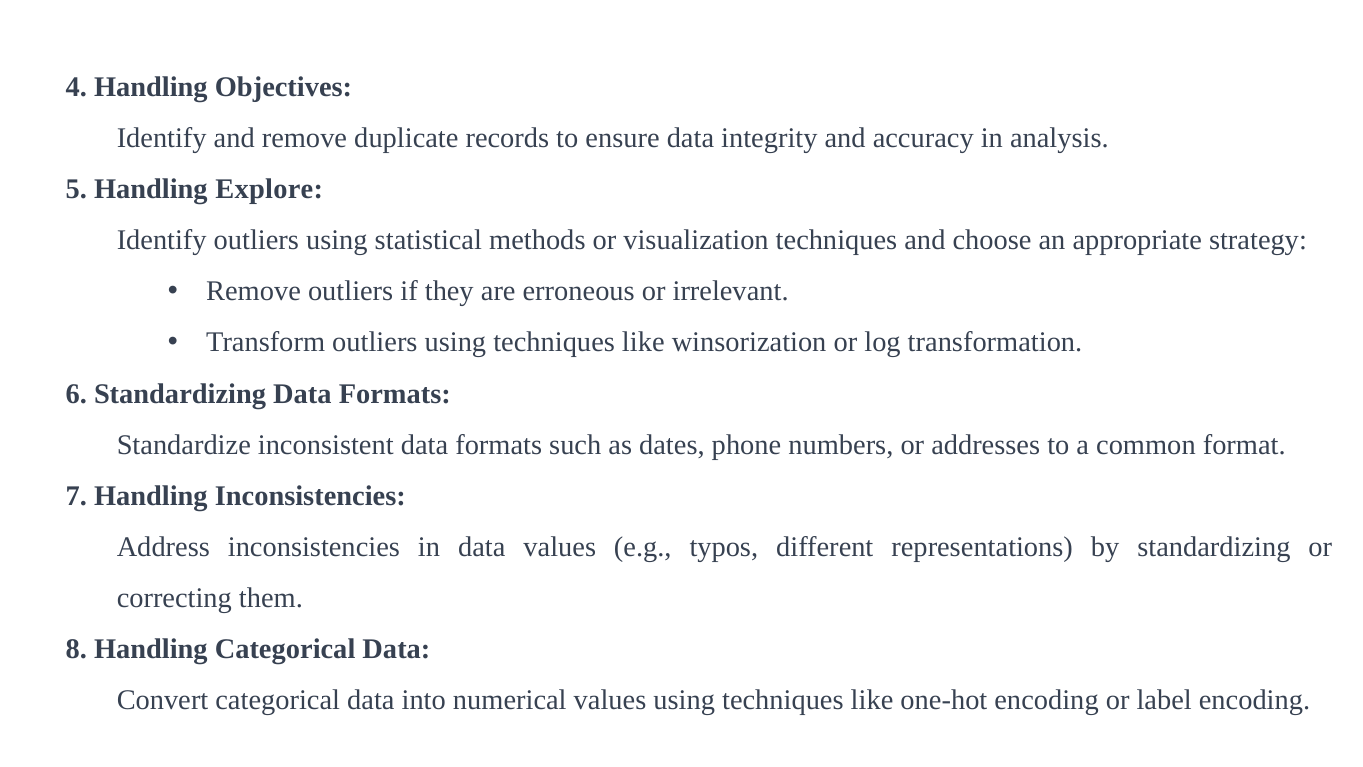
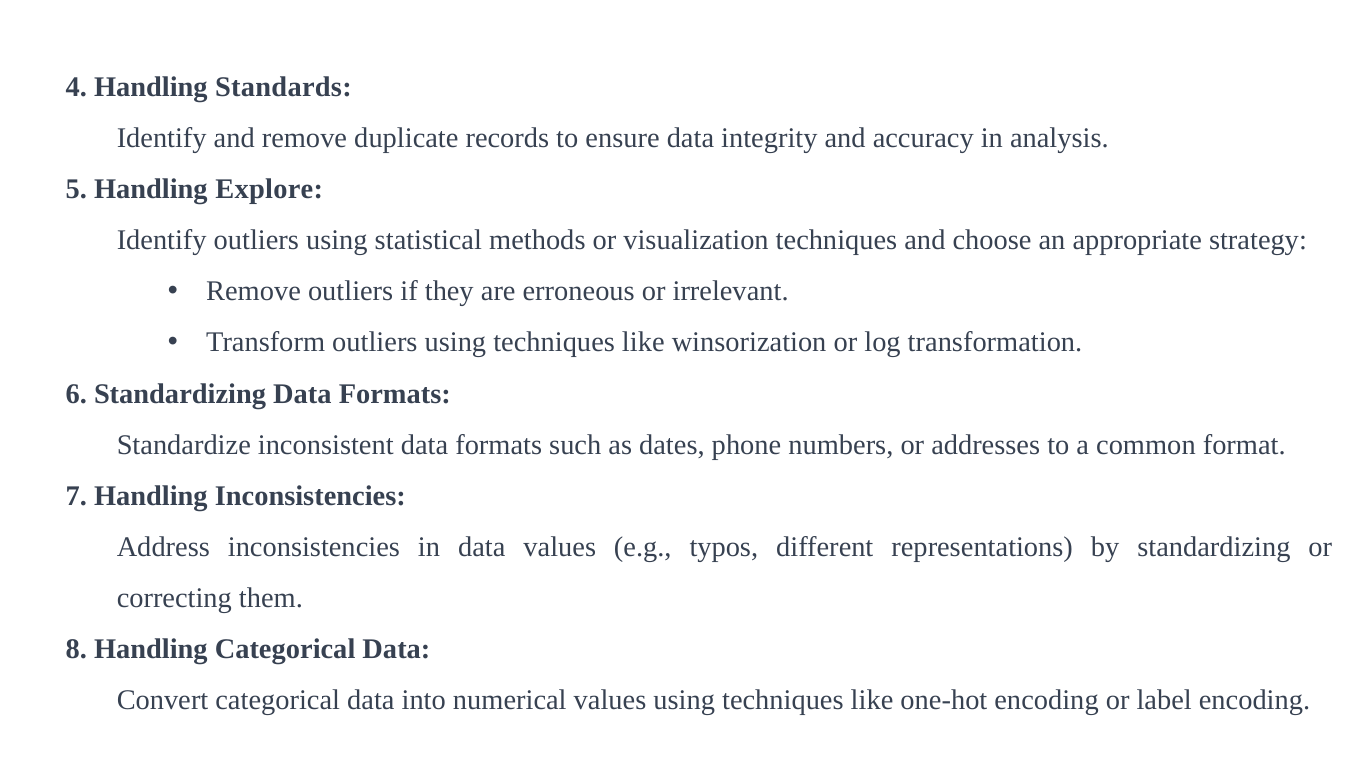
Objectives: Objectives -> Standards (283, 87)
